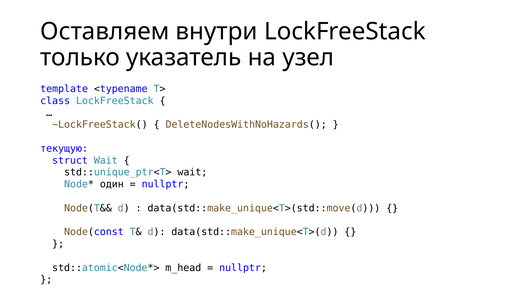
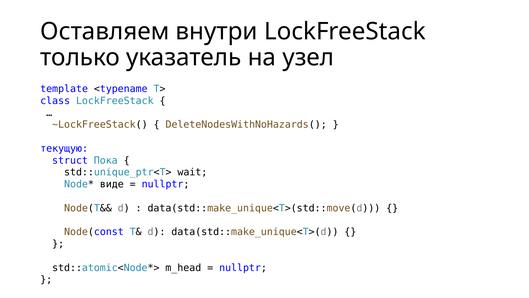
struct Wait: Wait -> Пока (106, 160)
один: один -> виде (112, 184)
